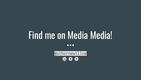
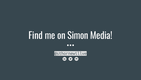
on Media: Media -> Simon (78, 36)
